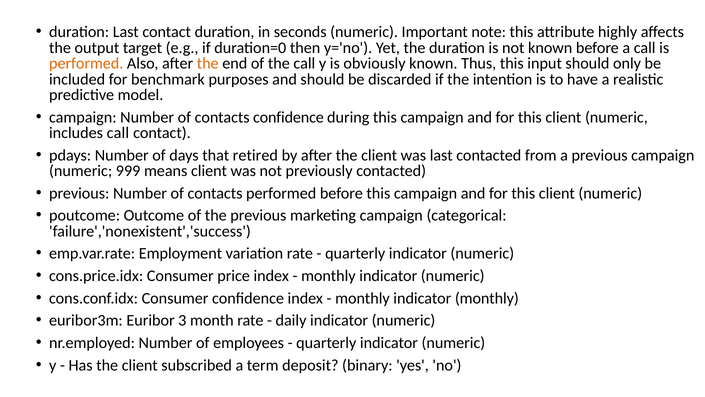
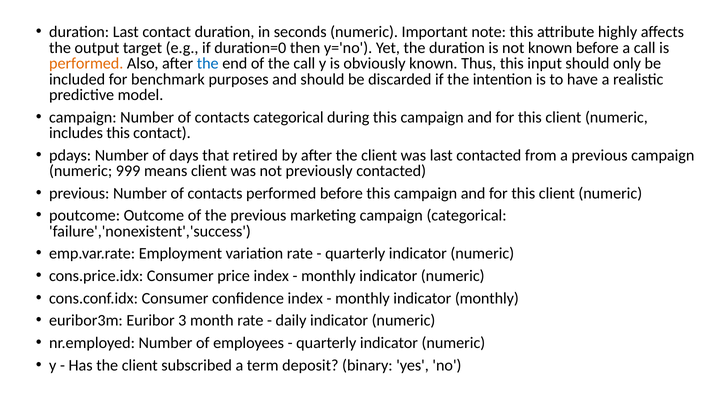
the colour: orange -> blue (208, 63)
contacts confidence: confidence -> categorical (288, 117)
includes call: call -> this (118, 133)
